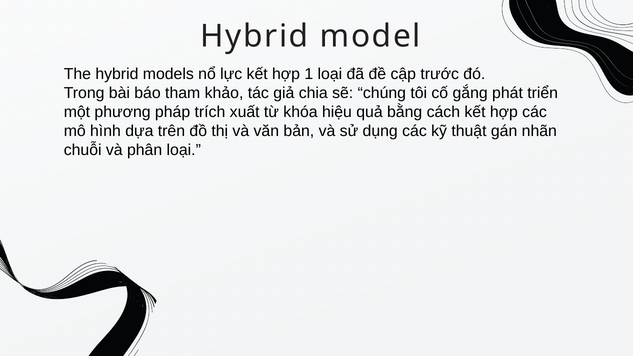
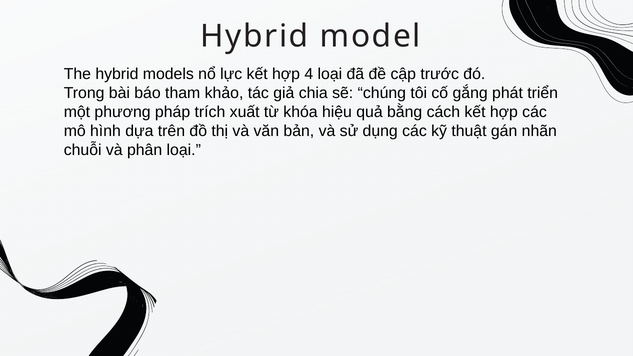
1: 1 -> 4 (309, 74)
